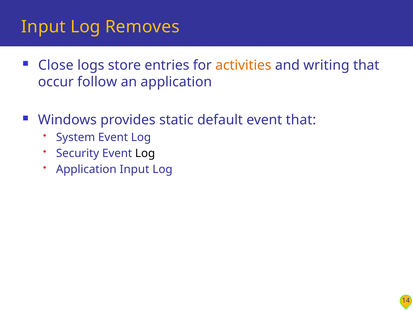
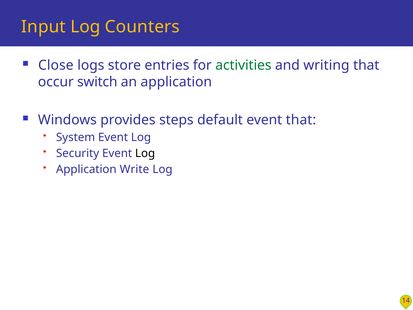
Removes: Removes -> Counters (142, 27)
activities colour: orange -> green (243, 65)
follow: follow -> switch (97, 82)
static: static -> steps (176, 120)
Application Input: Input -> Write (134, 169)
